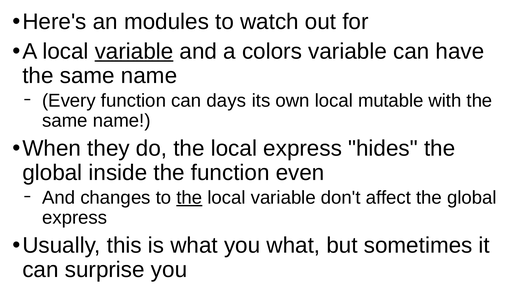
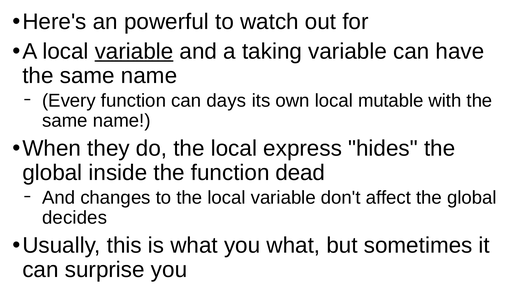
modules: modules -> powerful (166, 22)
colors: colors -> taking (272, 51)
even: even -> dead (300, 173)
the underline: present -> none (189, 198)
express: express -> decides (75, 218)
